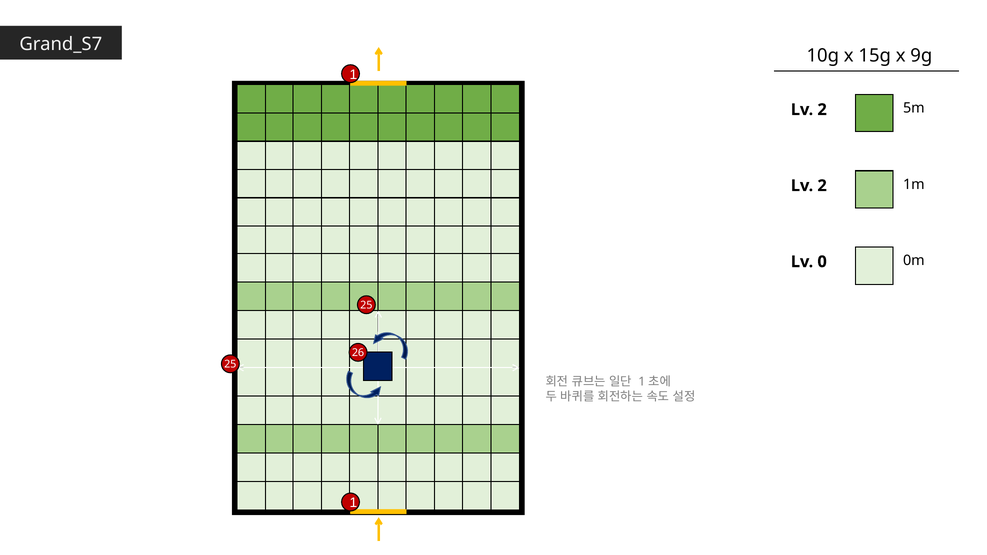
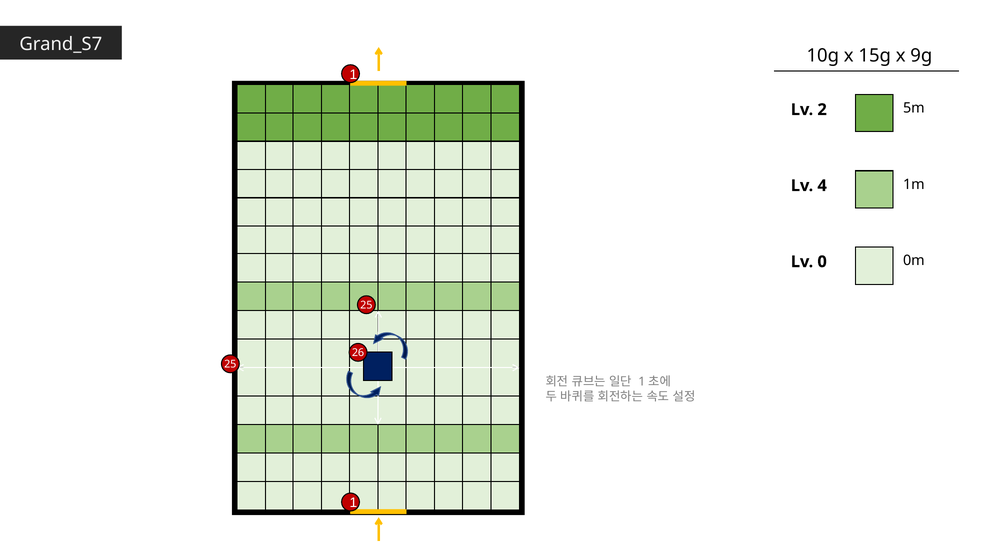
2: 2 -> 4 (822, 186)
